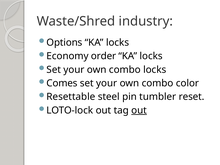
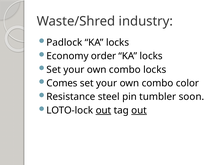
Options: Options -> Padlock (64, 42)
Resettable: Resettable -> Resistance (71, 97)
reset: reset -> soon (191, 97)
out underline: none -> present (103, 110)
